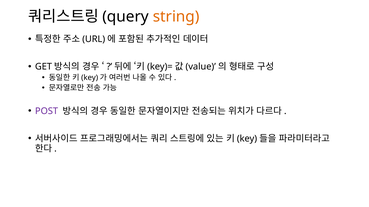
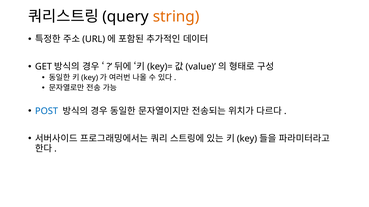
POST colour: purple -> blue (47, 111)
